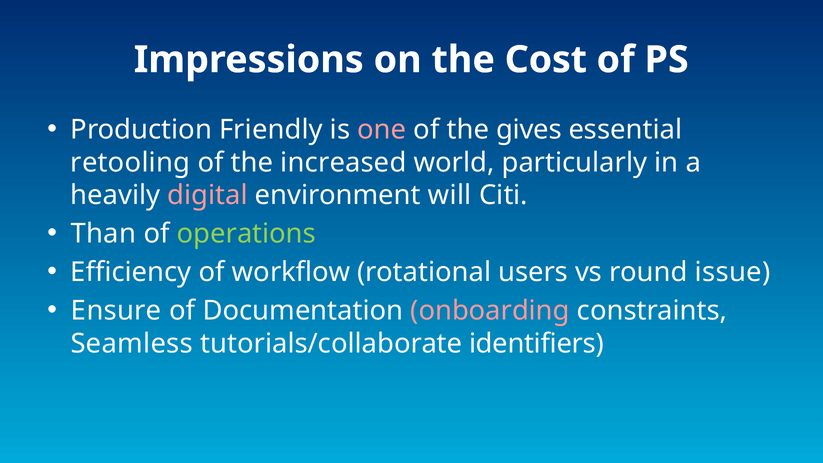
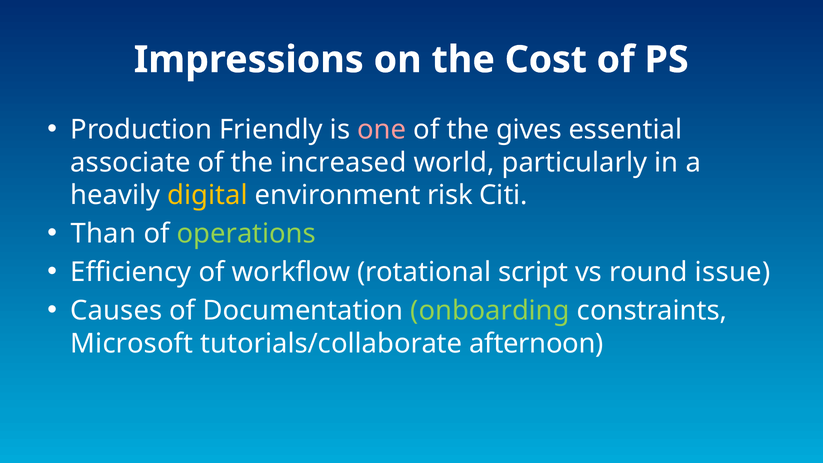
retooling: retooling -> associate (130, 162)
digital colour: pink -> yellow (208, 195)
will: will -> risk (450, 195)
users: users -> script (533, 272)
Ensure: Ensure -> Causes (116, 311)
onboarding colour: pink -> light green (490, 311)
Seamless: Seamless -> Microsoft (132, 344)
identifiers: identifiers -> afternoon (537, 344)
